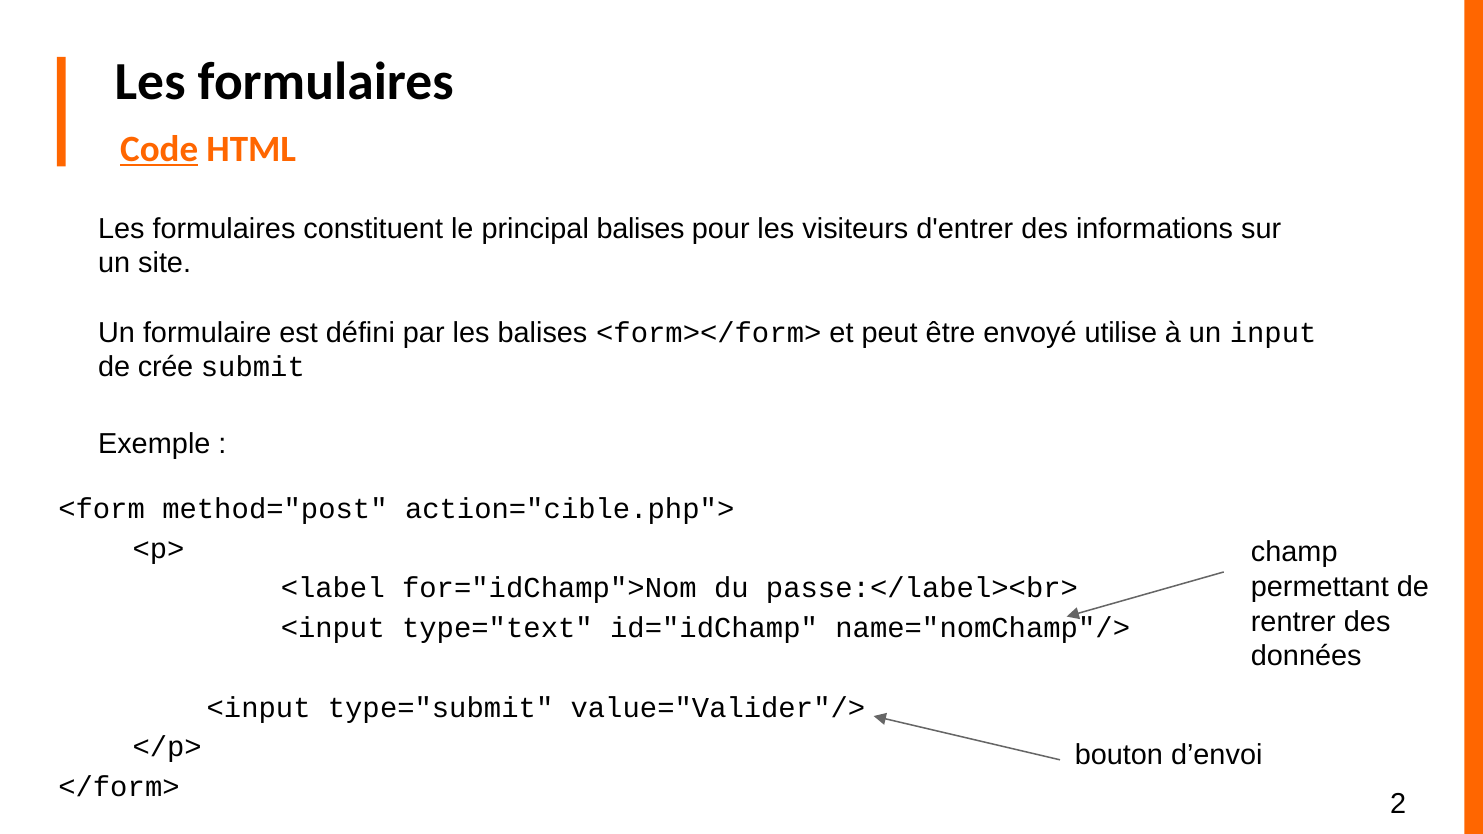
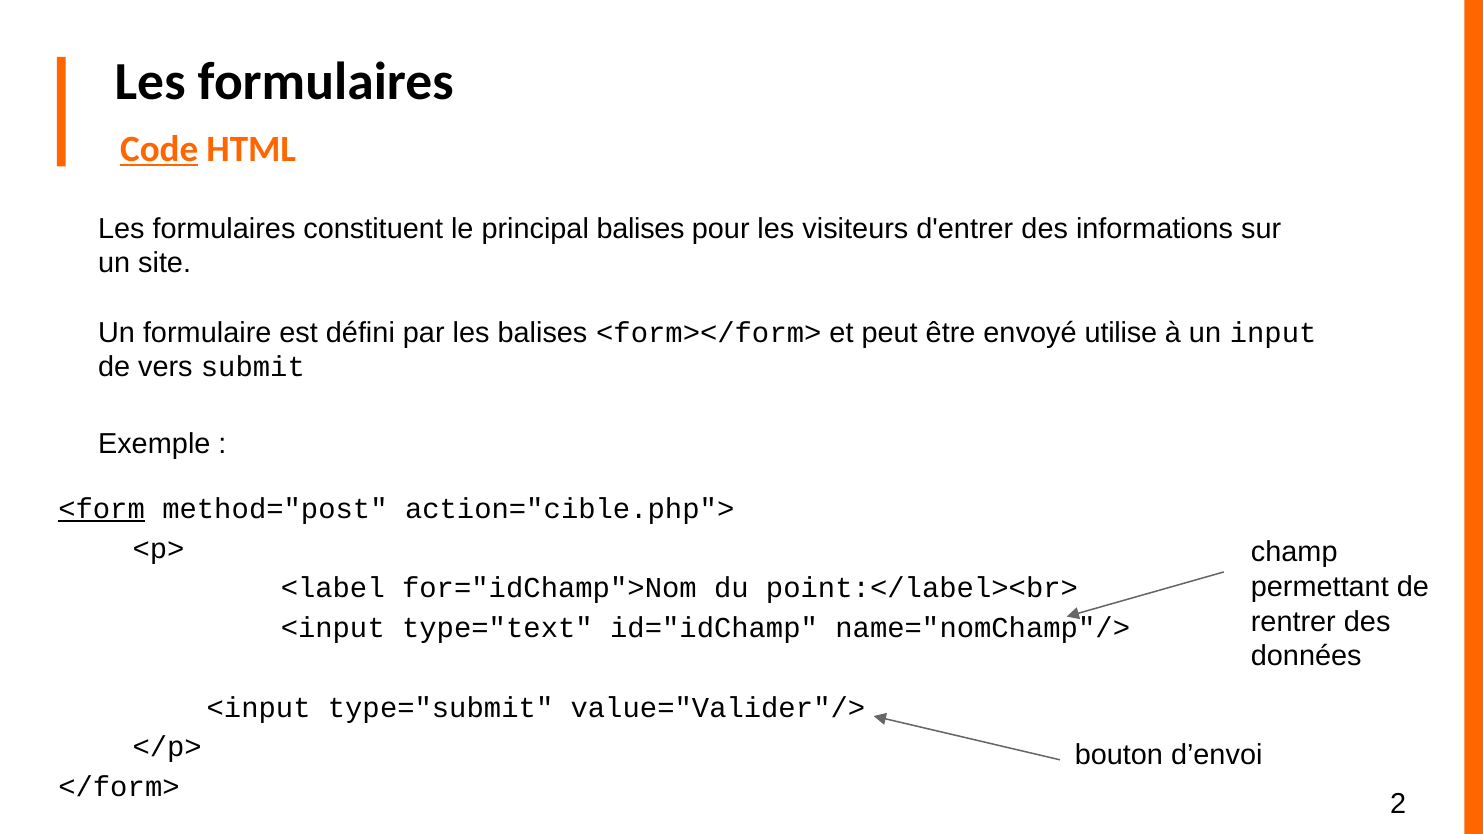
crée: crée -> vers (165, 367)
<form underline: none -> present (102, 509)
passe:</label><br>: passe:</label><br> -> point:</label><br> (922, 589)
